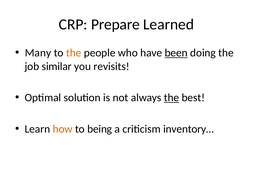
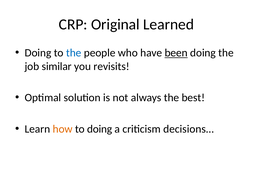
Prepare: Prepare -> Original (115, 24)
Many: Many -> Doing (38, 53)
the colour: orange -> blue (74, 53)
the underline: present -> none (172, 98)
to being: being -> doing (100, 130)
inventory…: inventory… -> decisions… (188, 130)
